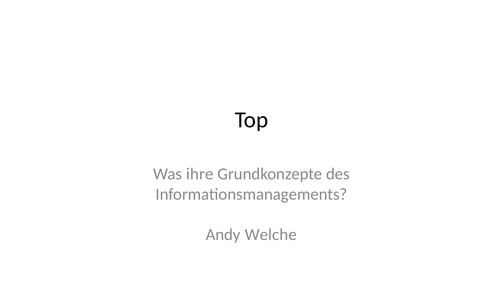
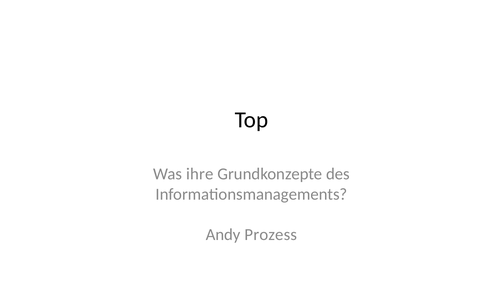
Welche: Welche -> Prozess (271, 234)
